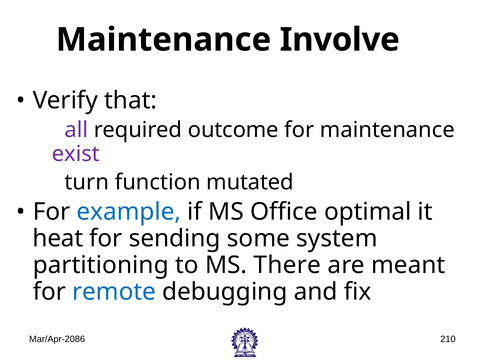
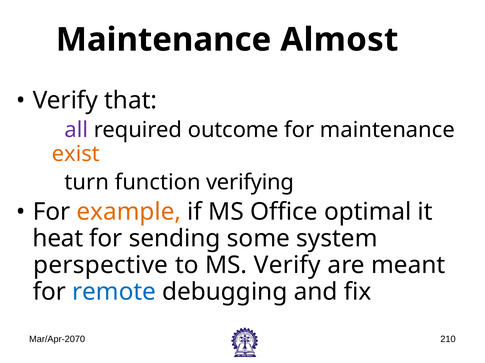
Involve: Involve -> Almost (339, 40)
exist colour: purple -> orange (76, 154)
mutated: mutated -> verifying (250, 183)
example colour: blue -> orange (129, 212)
partitioning: partitioning -> perspective (101, 266)
MS There: There -> Verify (287, 266)
Mar/Apr-2086: Mar/Apr-2086 -> Mar/Apr-2070 (57, 340)
